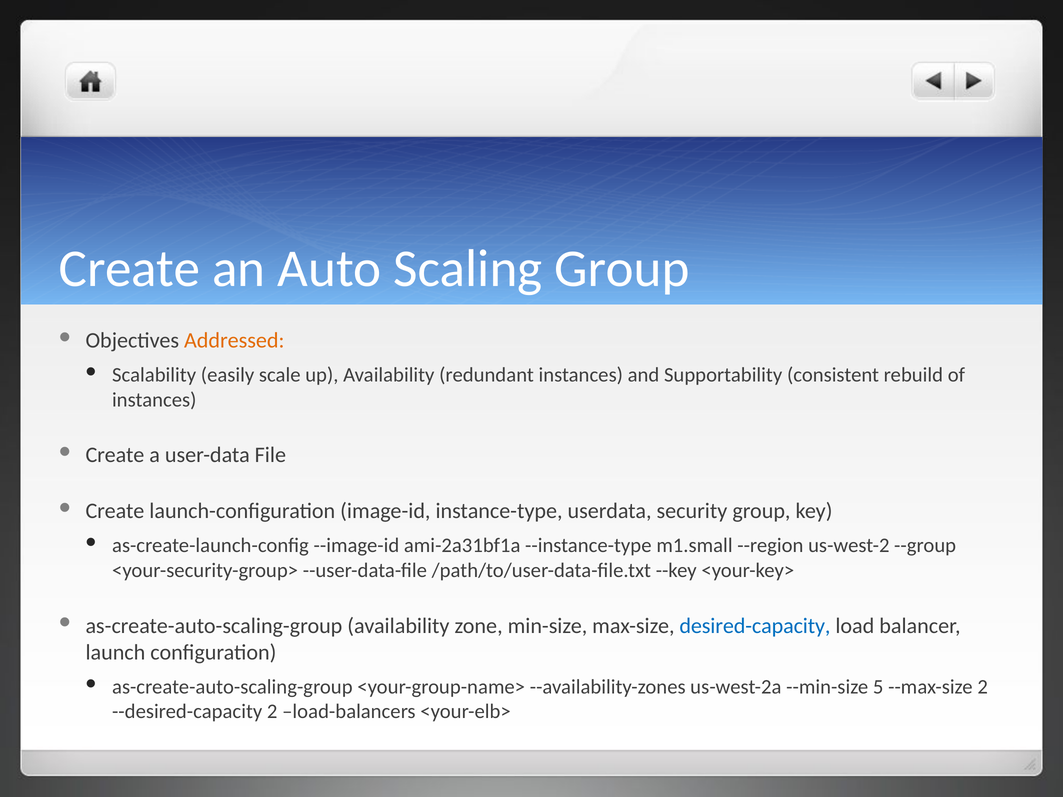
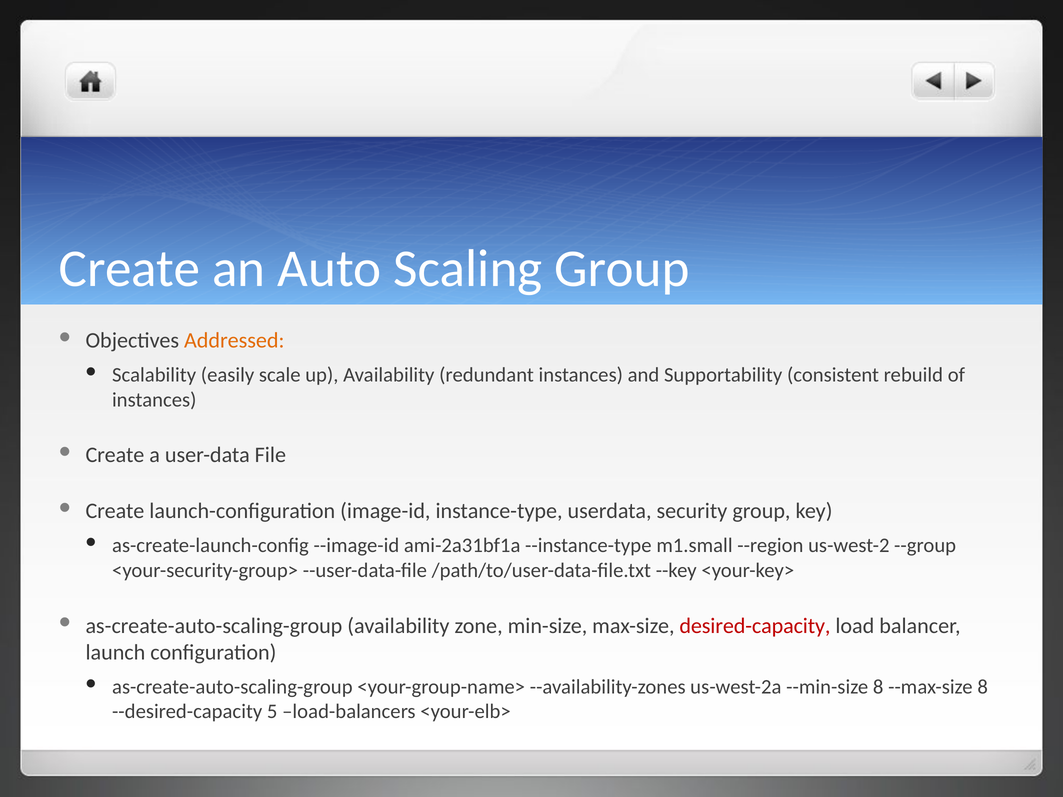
desired-capacity colour: blue -> red (755, 626)
--min-size 5: 5 -> 8 (878, 687)
--max-size 2: 2 -> 8 (983, 687)
--desired-capacity 2: 2 -> 5 (272, 712)
